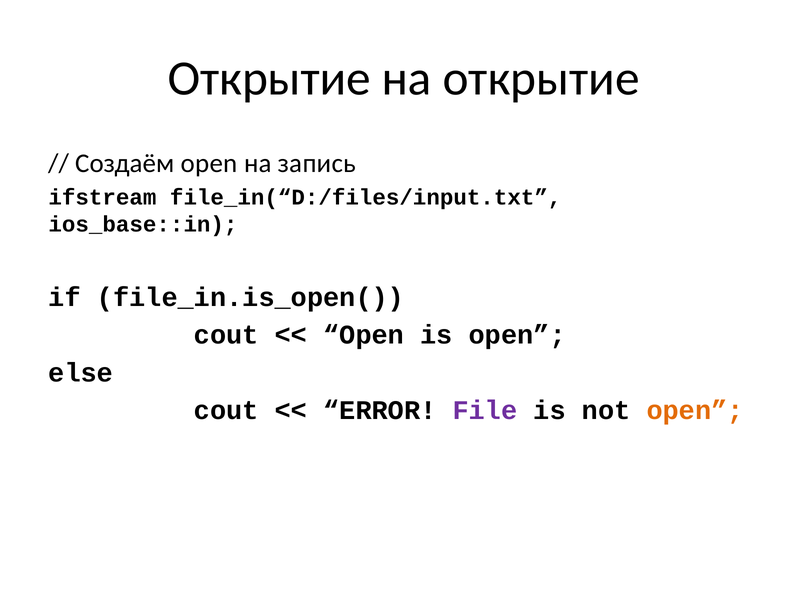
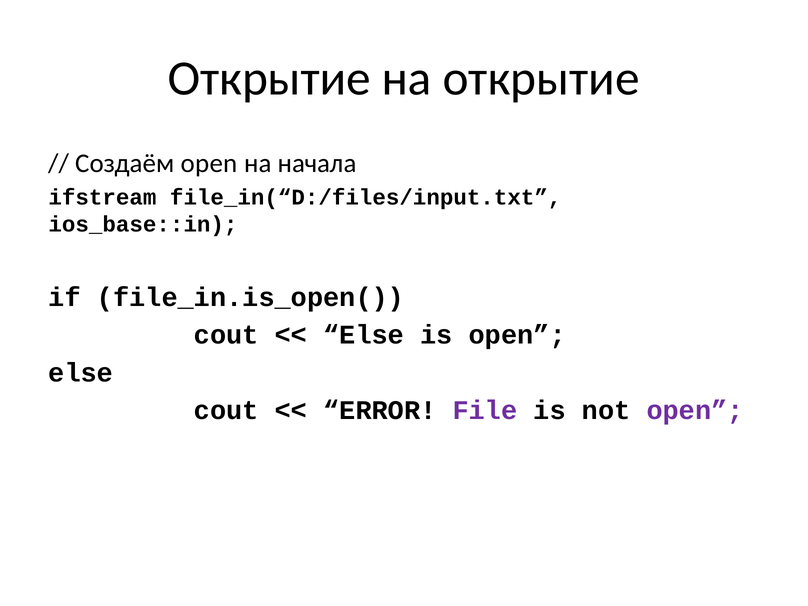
запись: запись -> начала (317, 163)
Open: Open -> Else (364, 335)
open colour: orange -> purple (695, 410)
